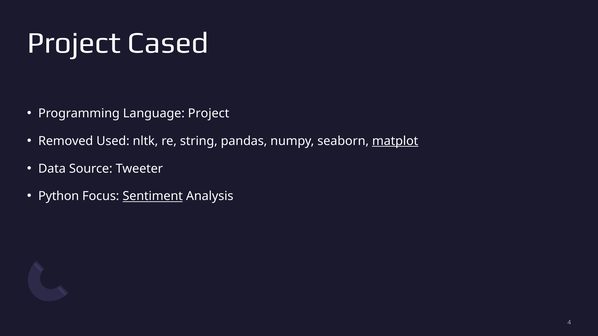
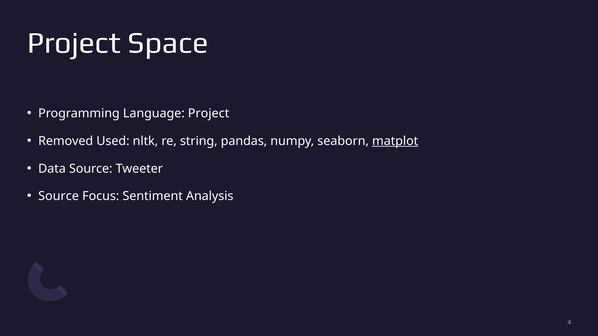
Cased: Cased -> Space (168, 43)
Python: Python -> Source (59, 196)
Sentiment underline: present -> none (153, 196)
